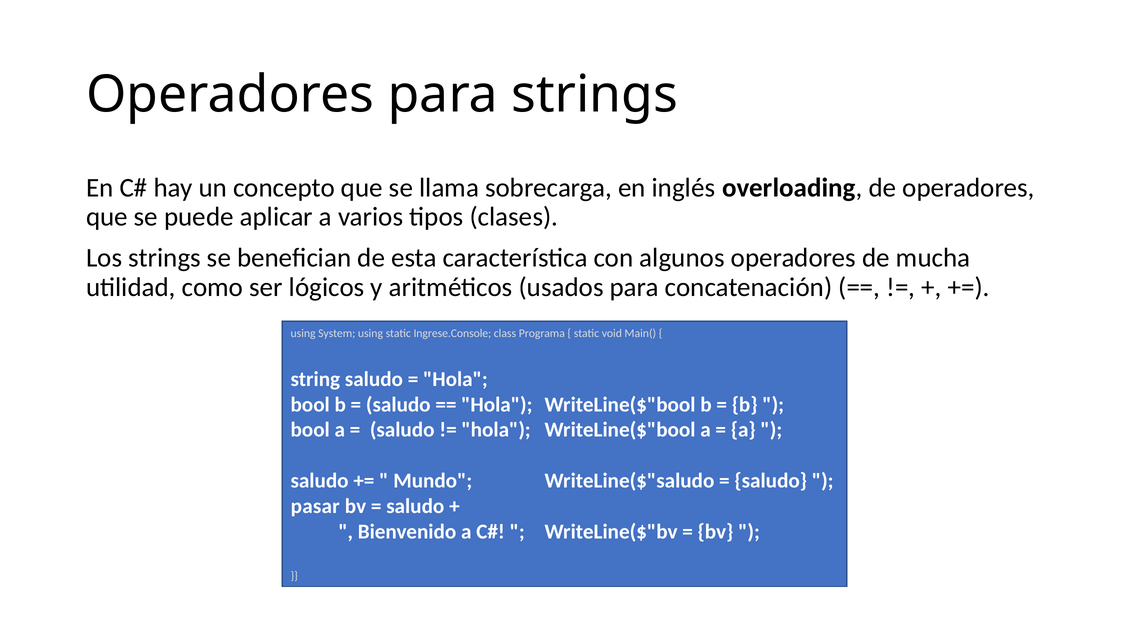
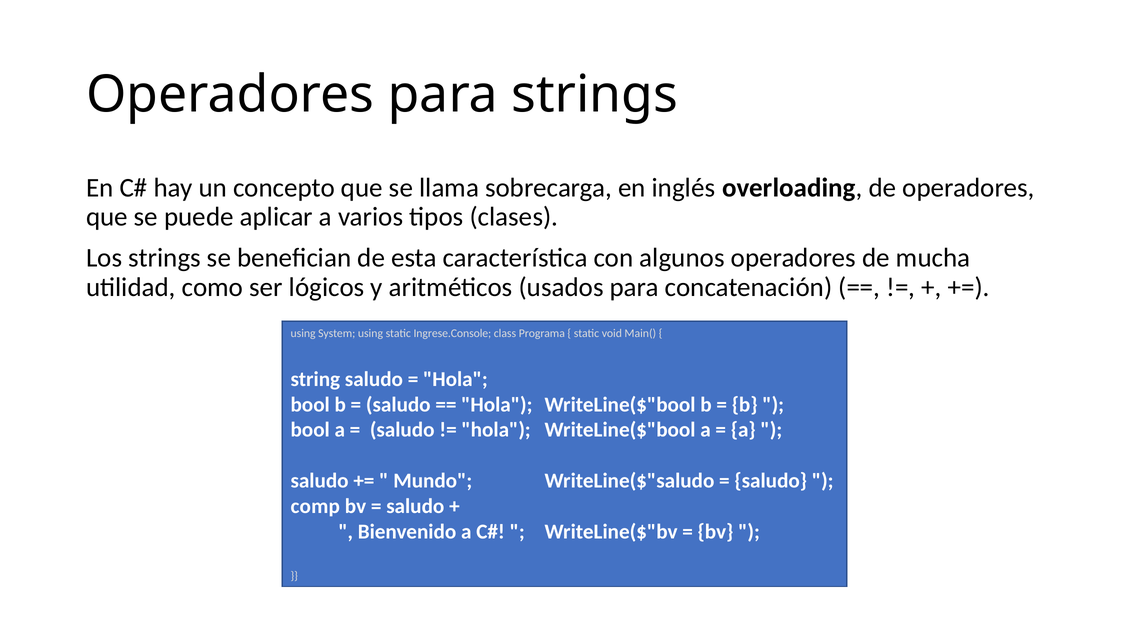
pasar: pasar -> comp (315, 506)
